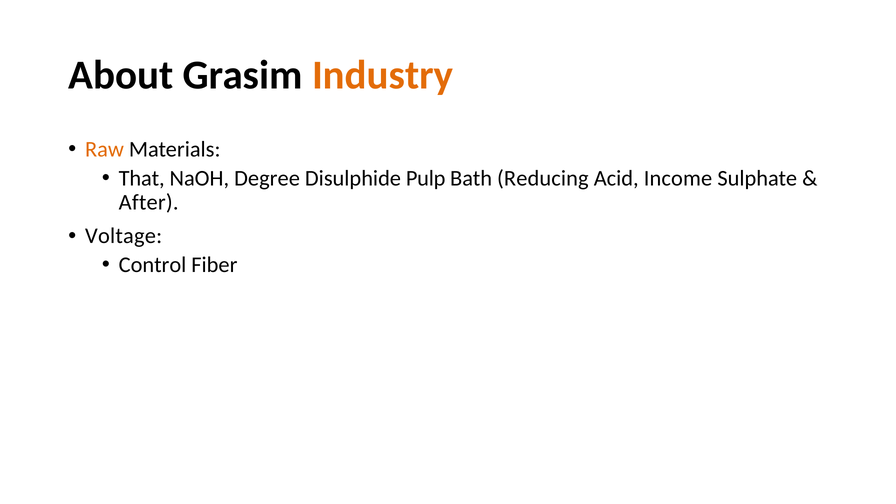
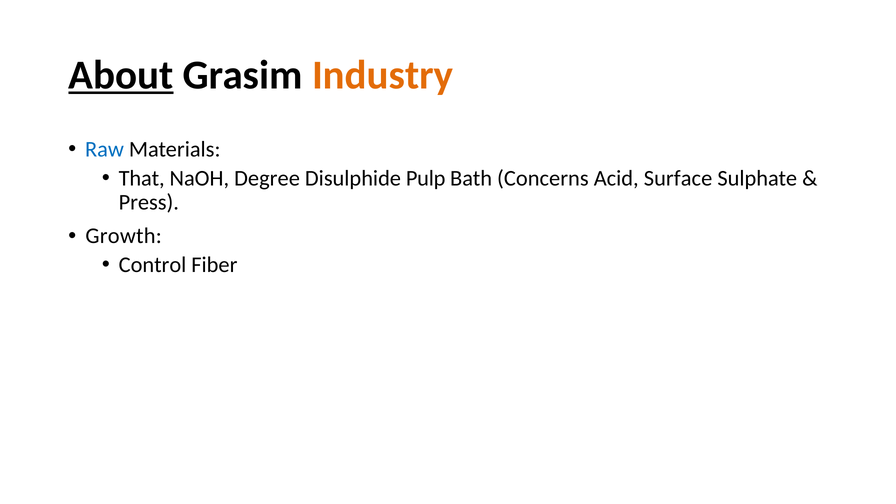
About underline: none -> present (121, 75)
Raw colour: orange -> blue (105, 149)
Reducing: Reducing -> Concerns (543, 178)
Income: Income -> Surface (678, 178)
After: After -> Press (149, 203)
Voltage: Voltage -> Growth (124, 236)
